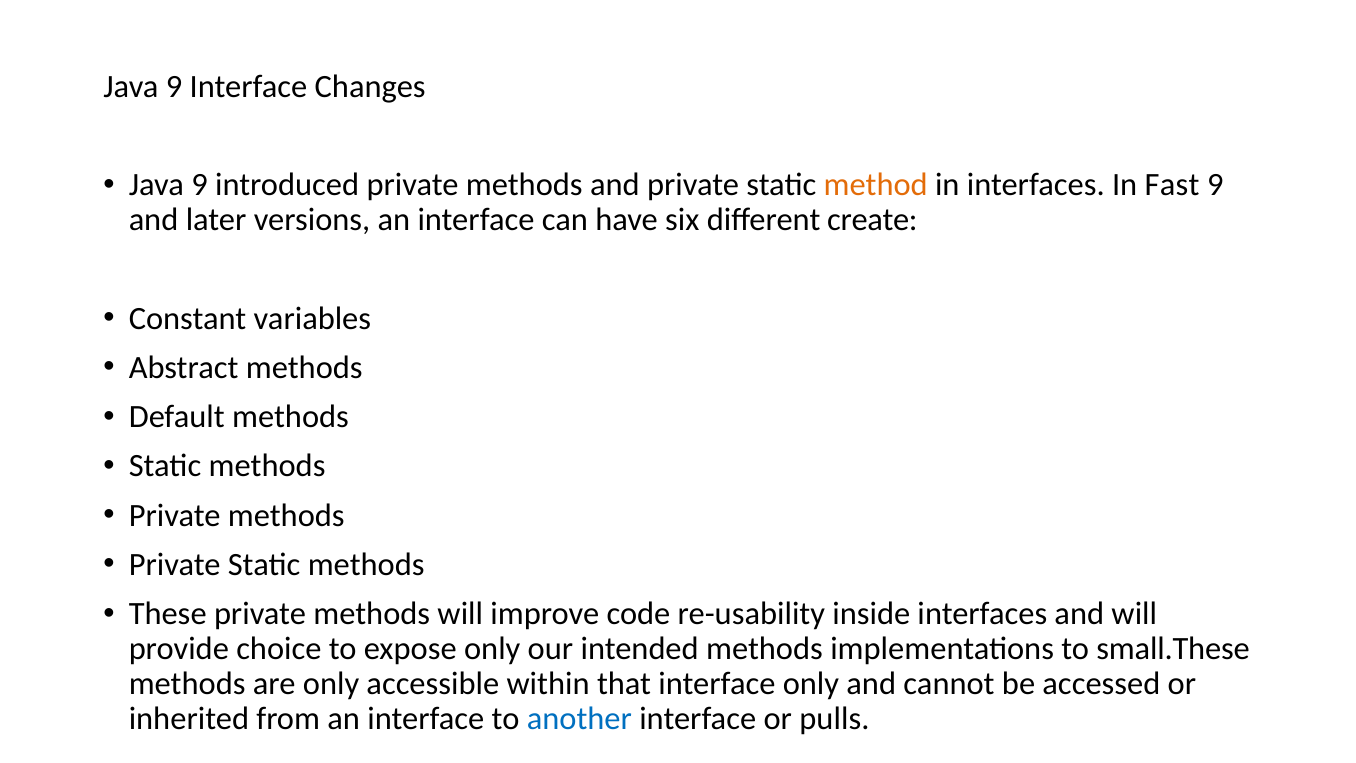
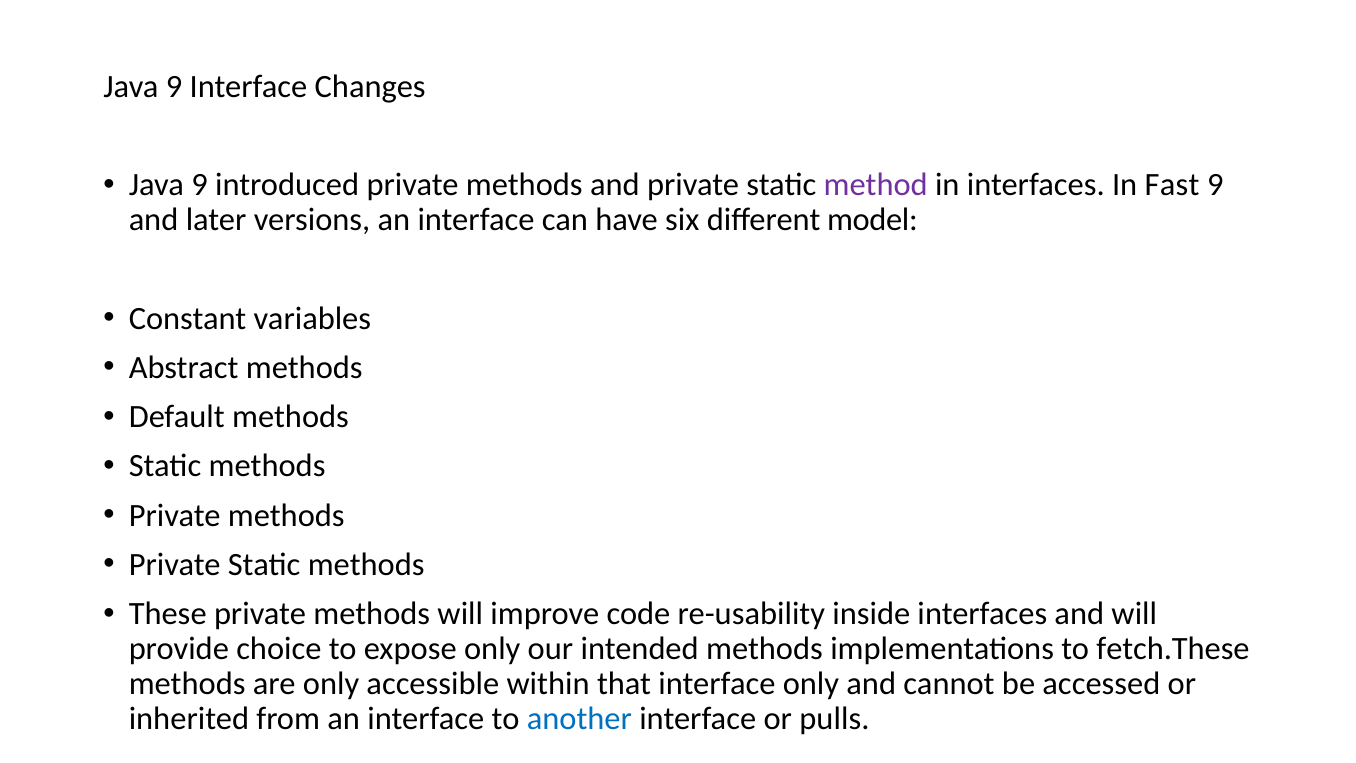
method colour: orange -> purple (876, 185)
create: create -> model (872, 220)
small.These: small.These -> fetch.These (1173, 649)
